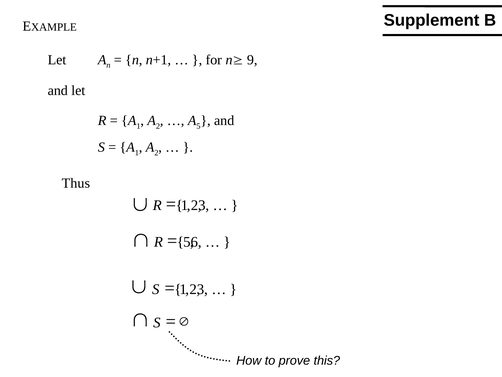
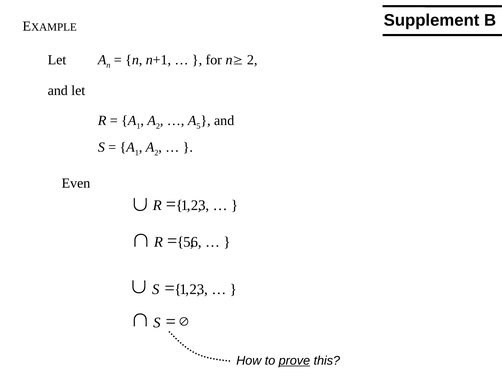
n 9: 9 -> 2 (252, 60)
Thus: Thus -> Even (76, 183)
prove underline: none -> present (294, 360)
